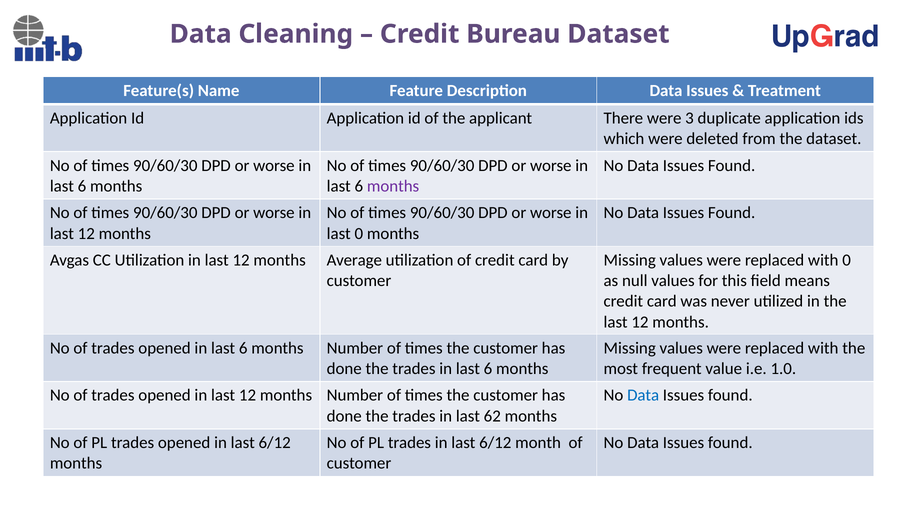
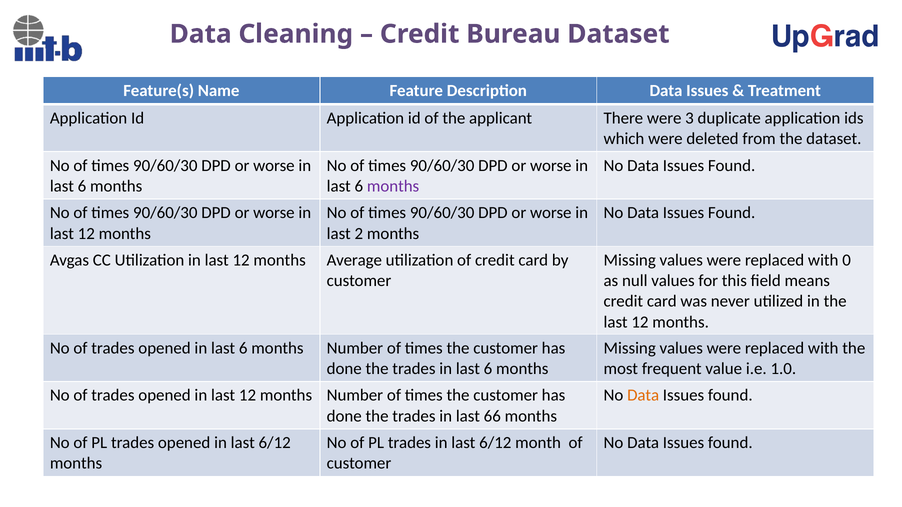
last 0: 0 -> 2 (359, 234)
Data colour: blue -> orange (643, 396)
62: 62 -> 66 (492, 416)
